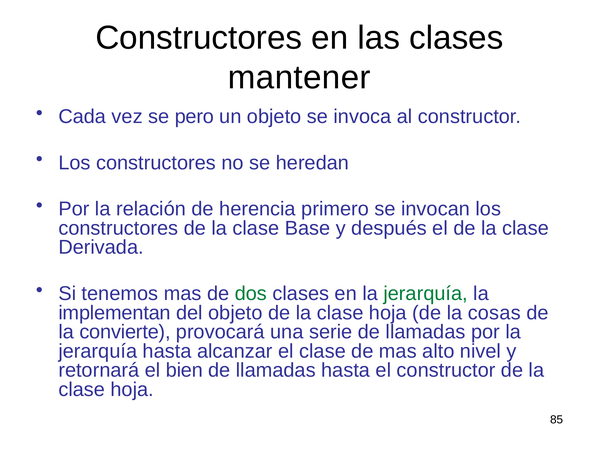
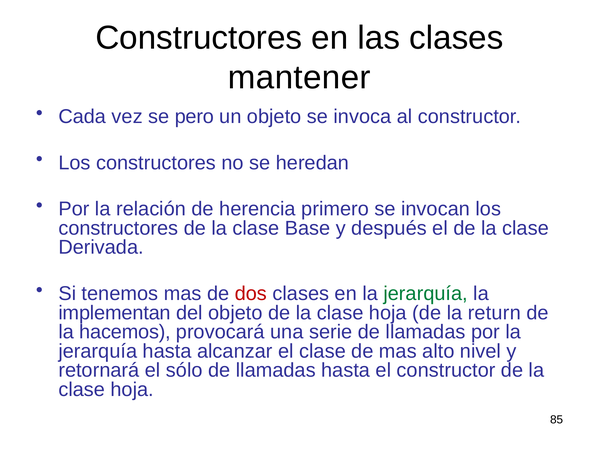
dos colour: green -> red (251, 294)
cosas: cosas -> return (494, 313)
convierte: convierte -> hacemos (125, 332)
bien: bien -> sólo (184, 370)
